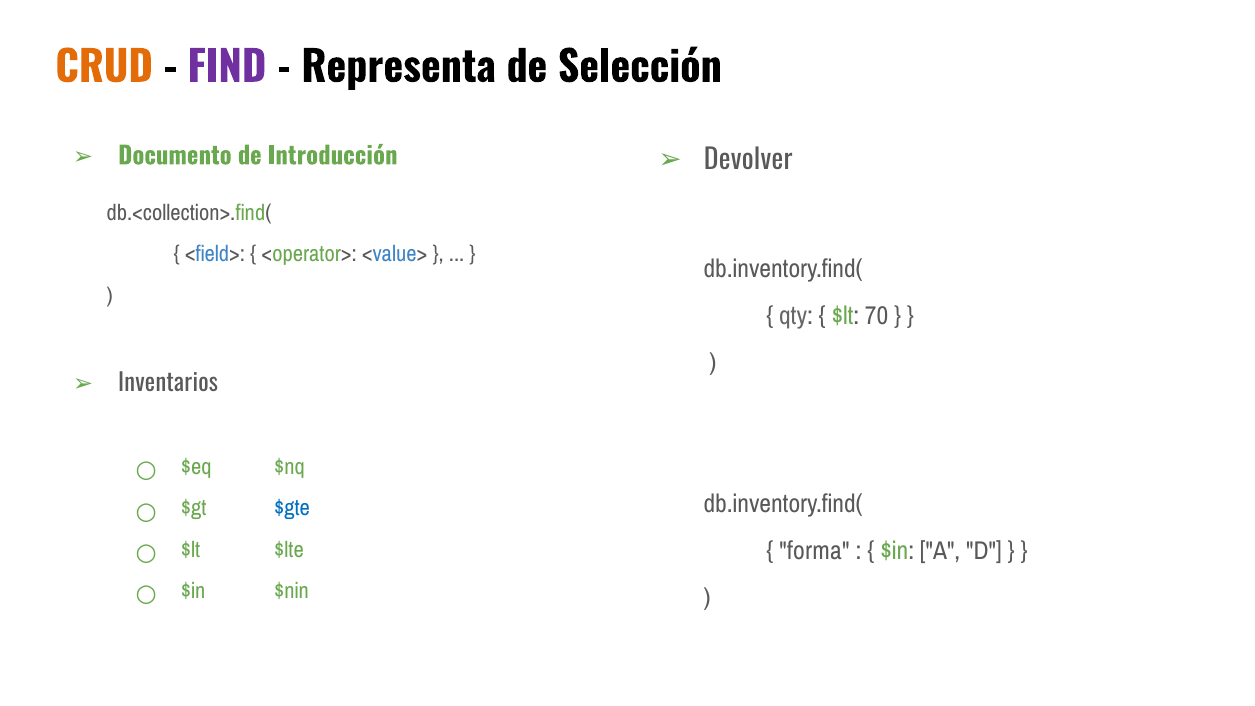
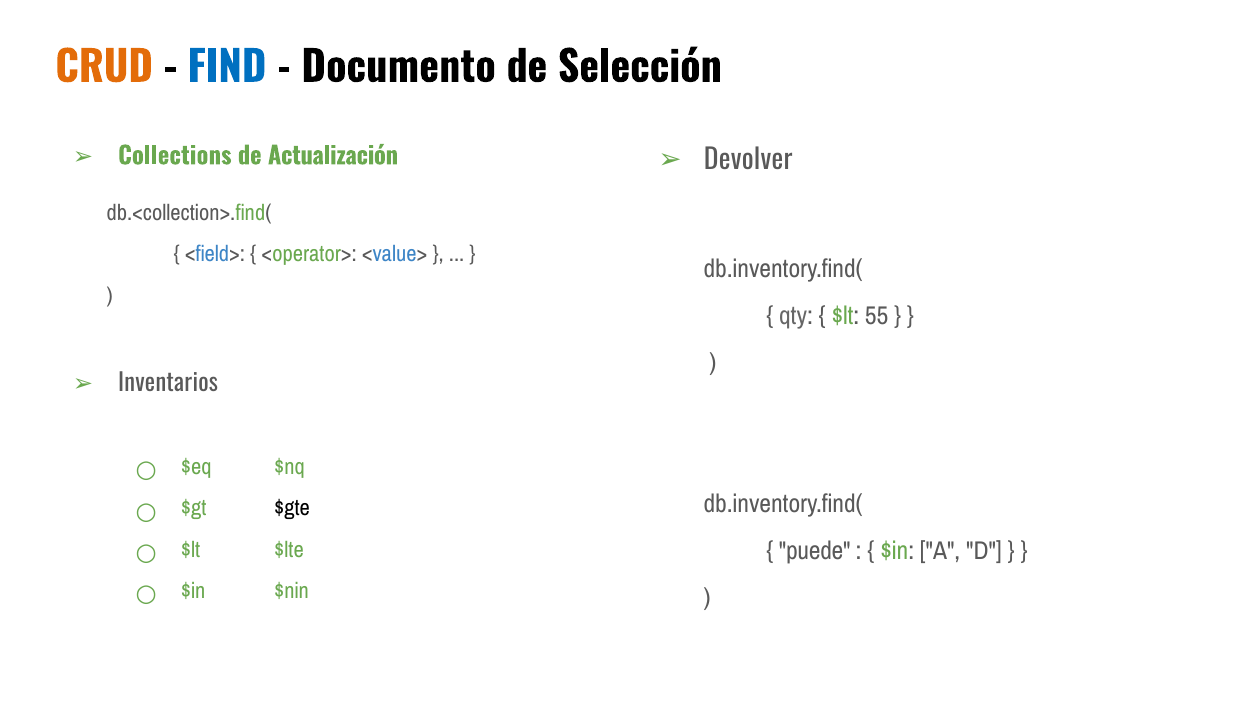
FIND colour: purple -> blue (227, 68)
Representa: Representa -> Documento (399, 68)
Documento: Documento -> Collections (175, 156)
Introducción: Introducción -> Actualización (333, 156)
70: 70 -> 55 (877, 315)
$gte colour: blue -> black (292, 508)
forma: forma -> puede (815, 551)
